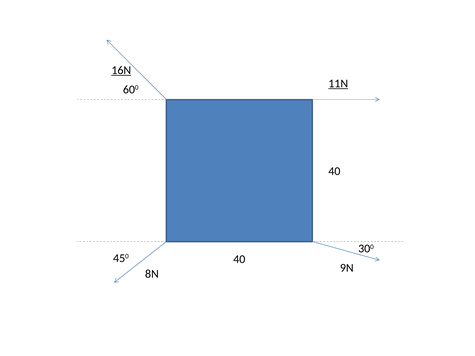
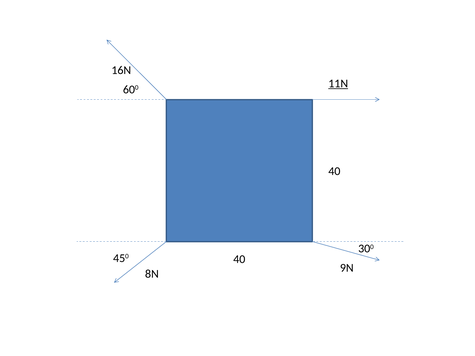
16N underline: present -> none (121, 70)
